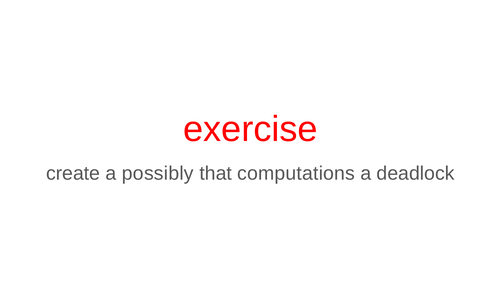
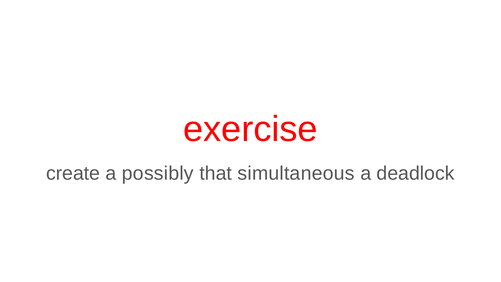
computations: computations -> simultaneous (296, 173)
